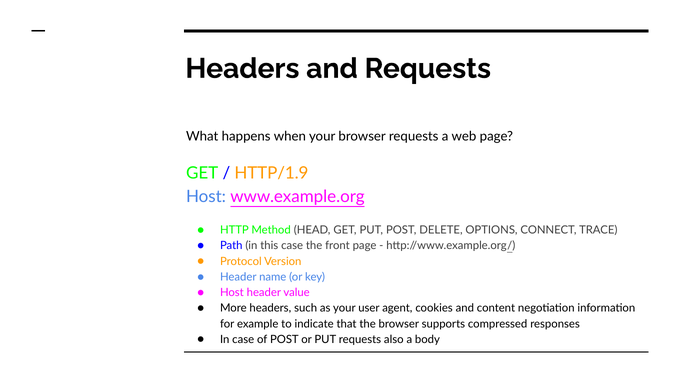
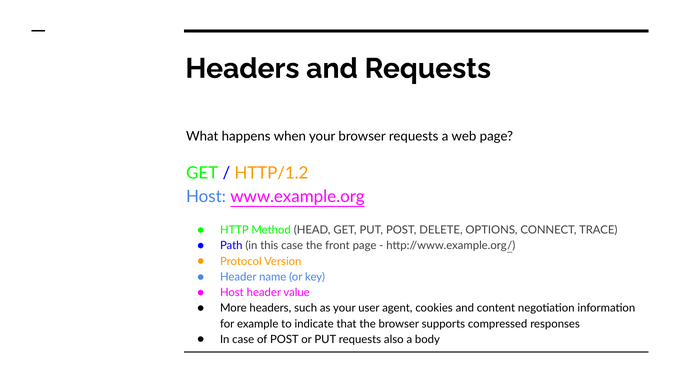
HTTP/1.9: HTTP/1.9 -> HTTP/1.2 (271, 173)
